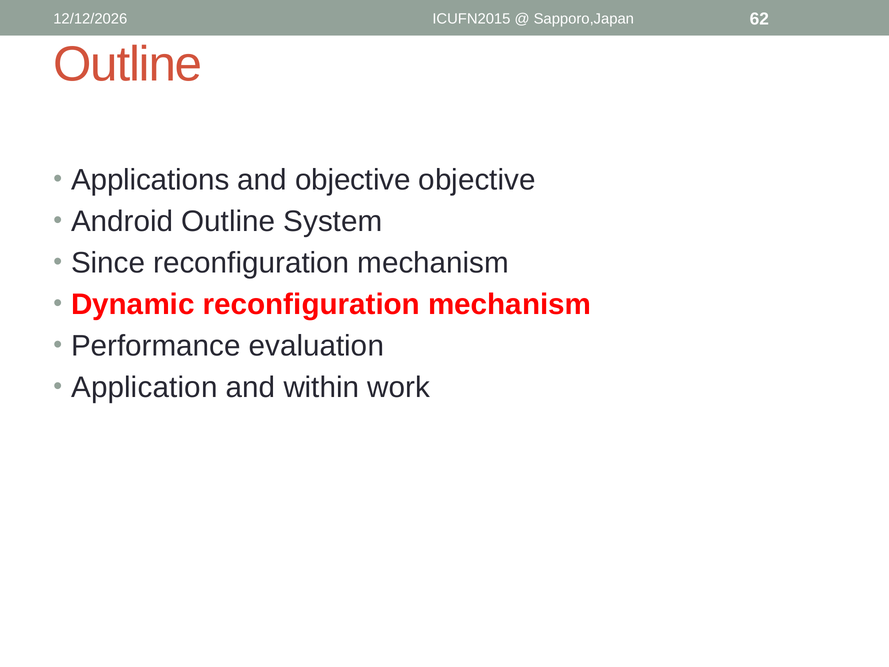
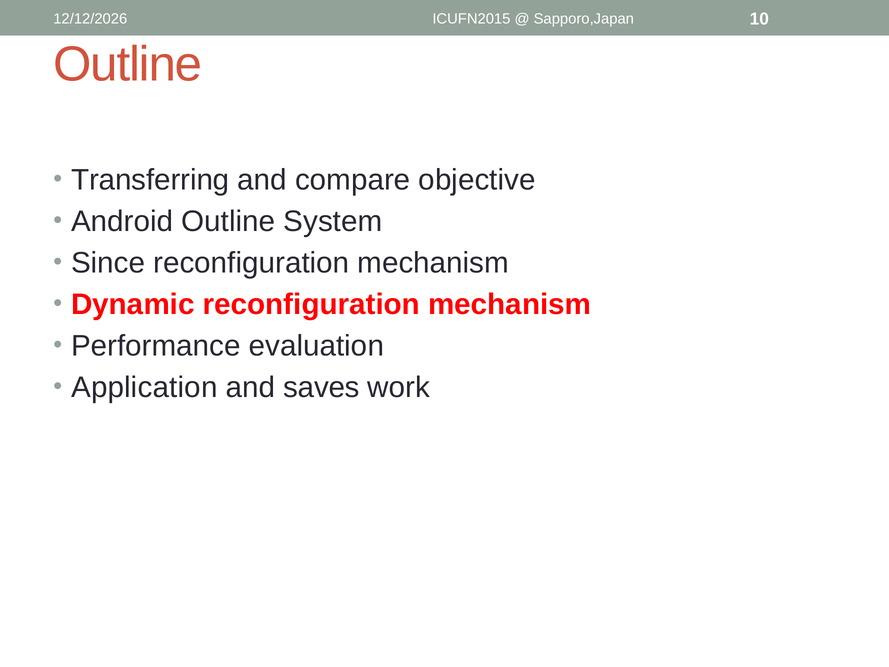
62: 62 -> 10 (759, 19)
Applications: Applications -> Transferring (150, 180)
and objective: objective -> compare (353, 180)
within: within -> saves (322, 387)
